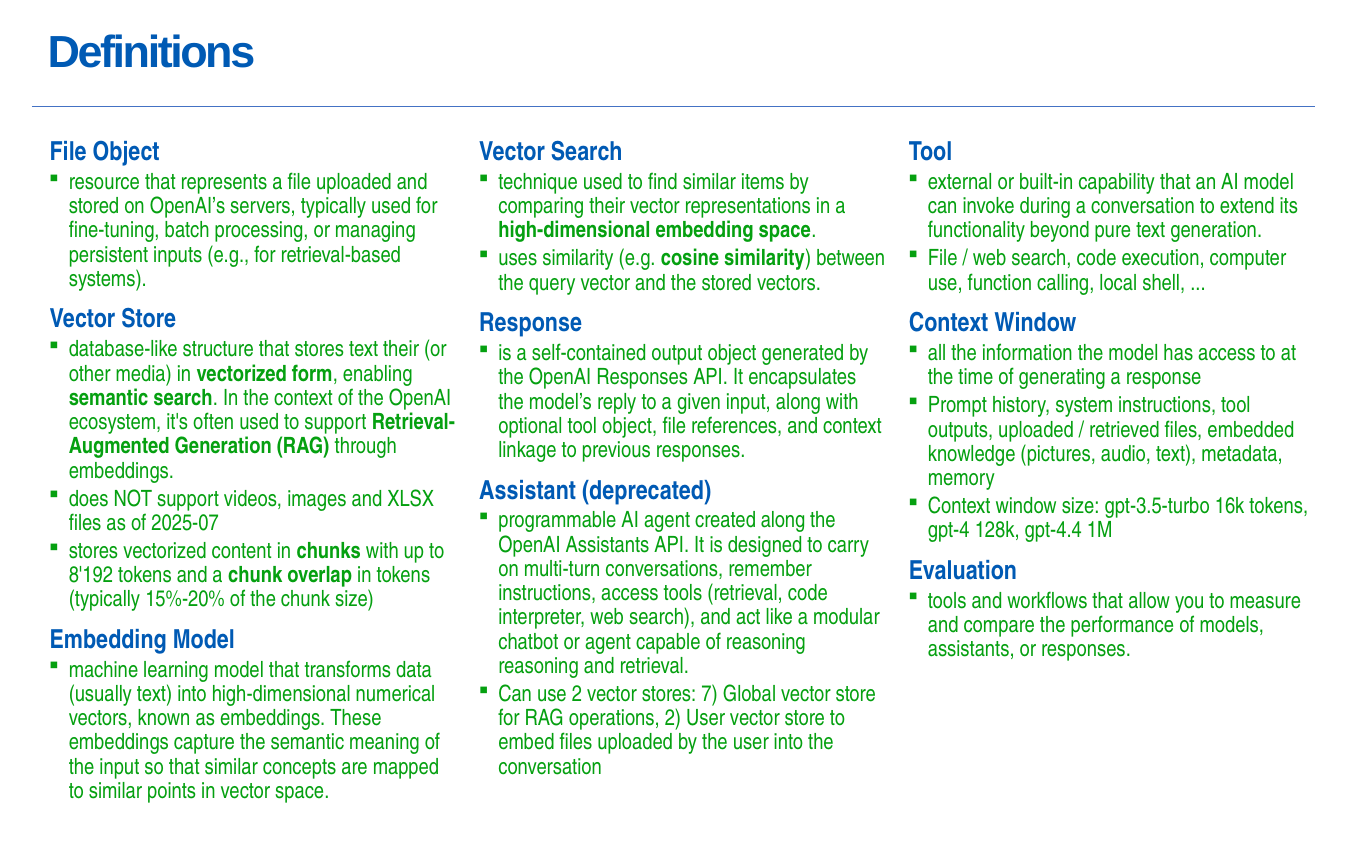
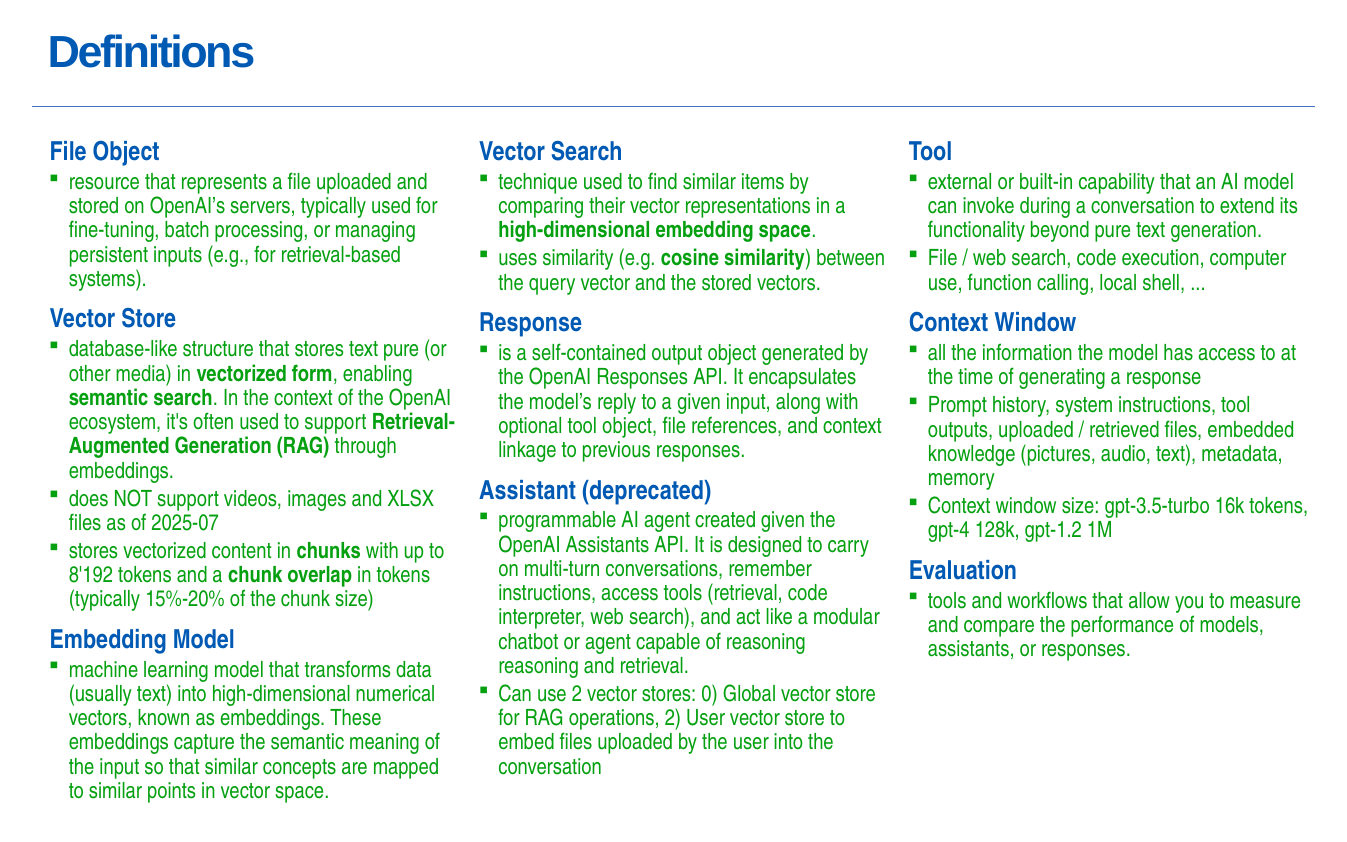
text their: their -> pure (401, 349)
created along: along -> given (783, 520)
gpt-4.4: gpt-4.4 -> gpt-1.2 (1053, 530)
7: 7 -> 0 (710, 694)
